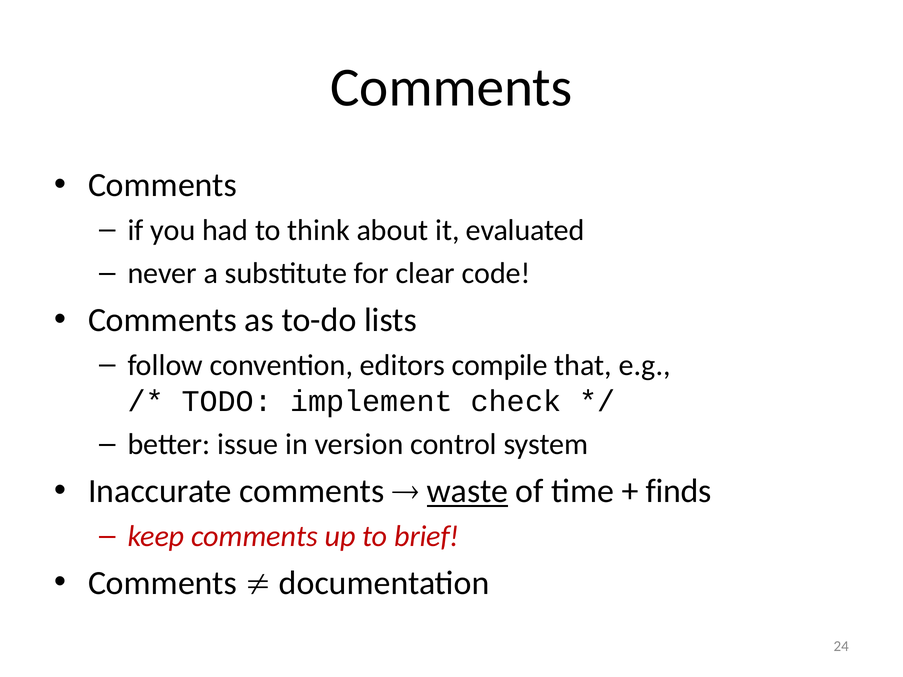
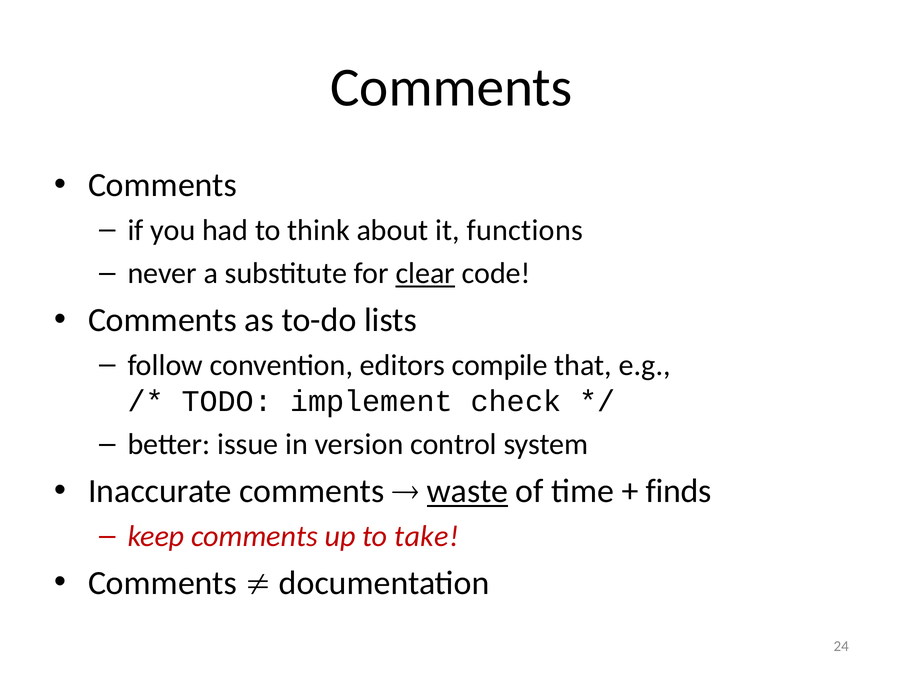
evaluated: evaluated -> functions (525, 230)
clear underline: none -> present (425, 274)
brief: brief -> take (427, 537)
